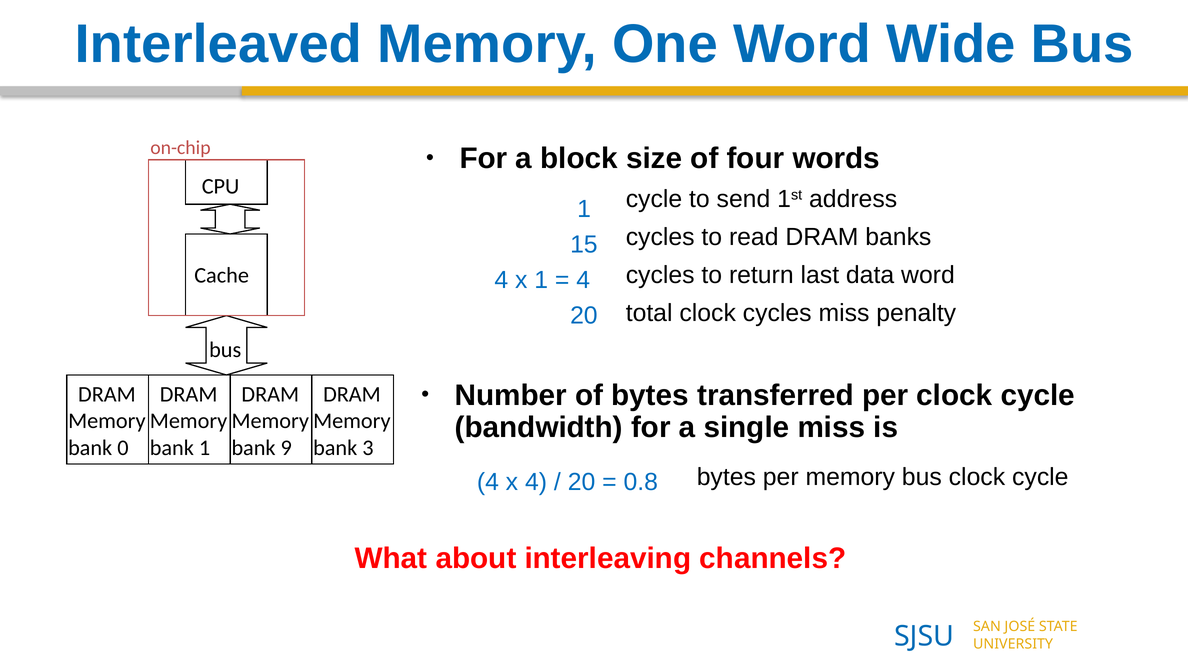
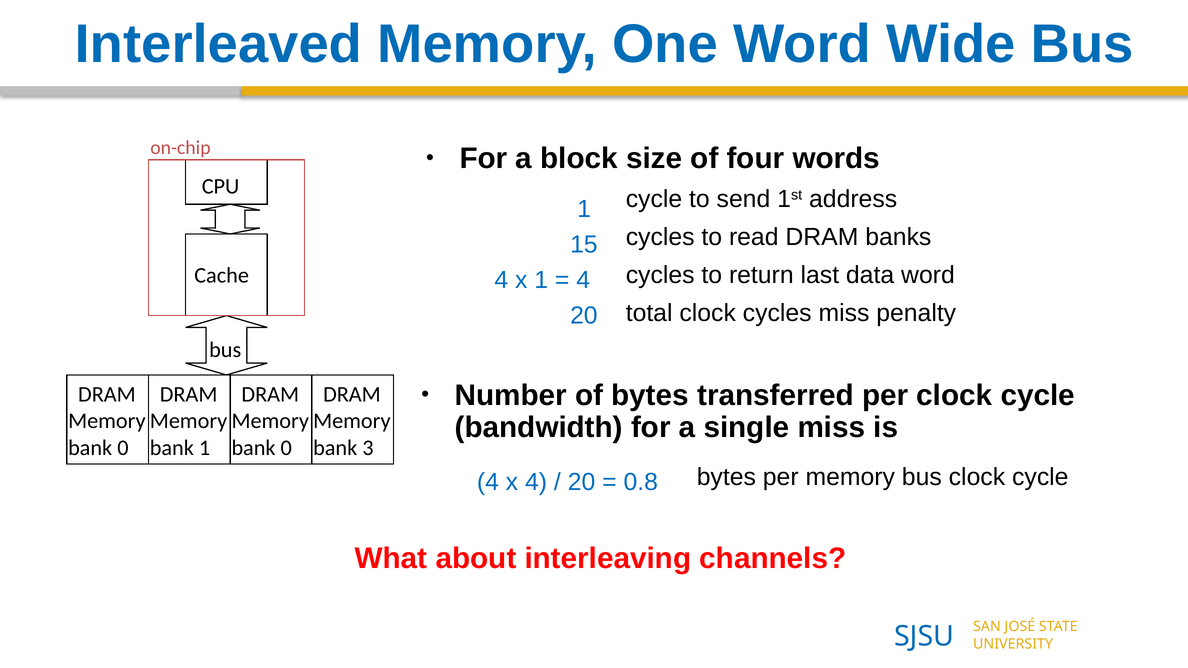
9: 9 -> 0 (286, 448)
